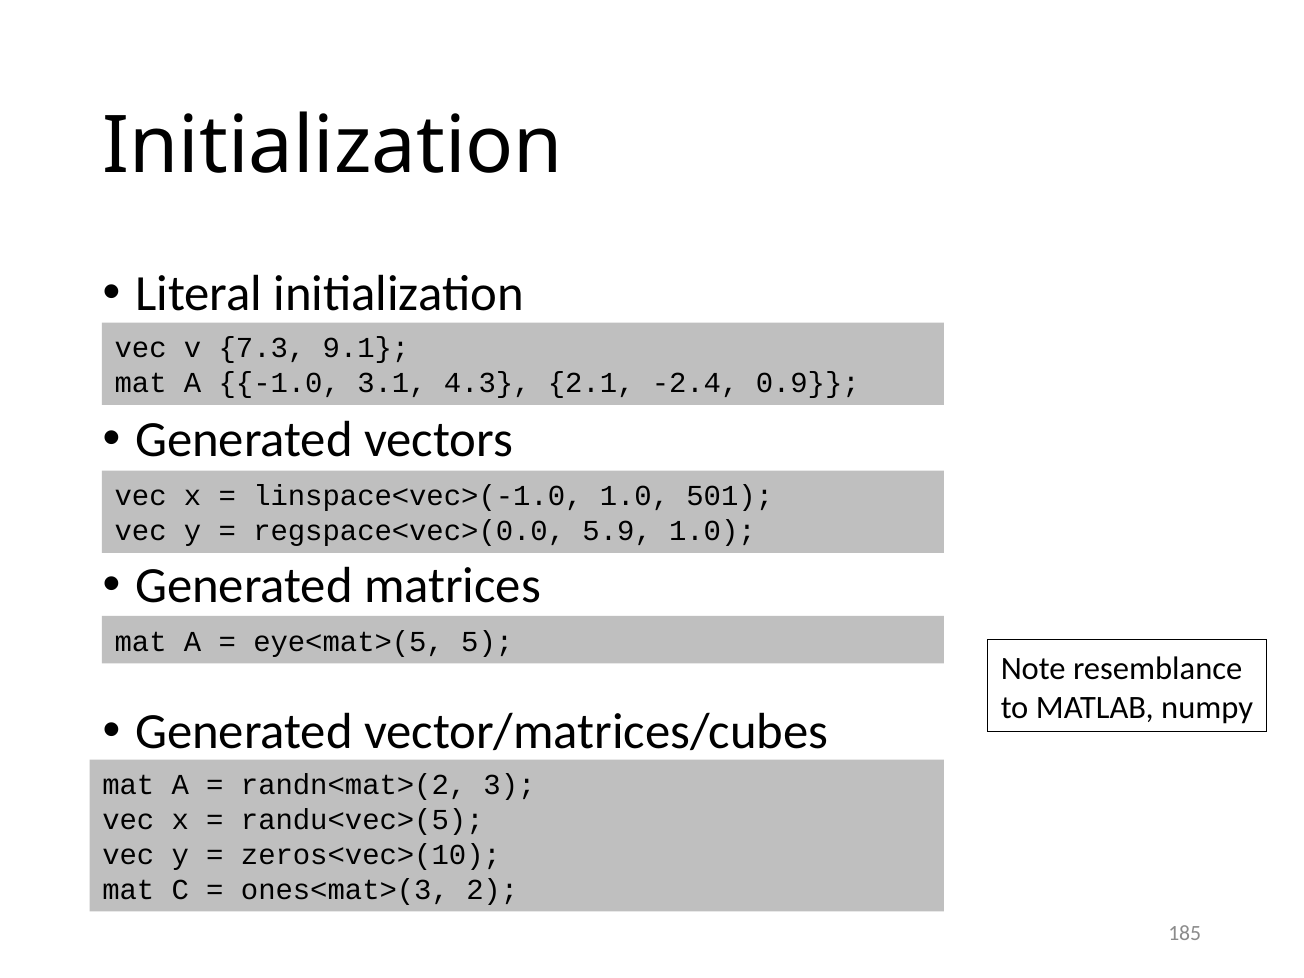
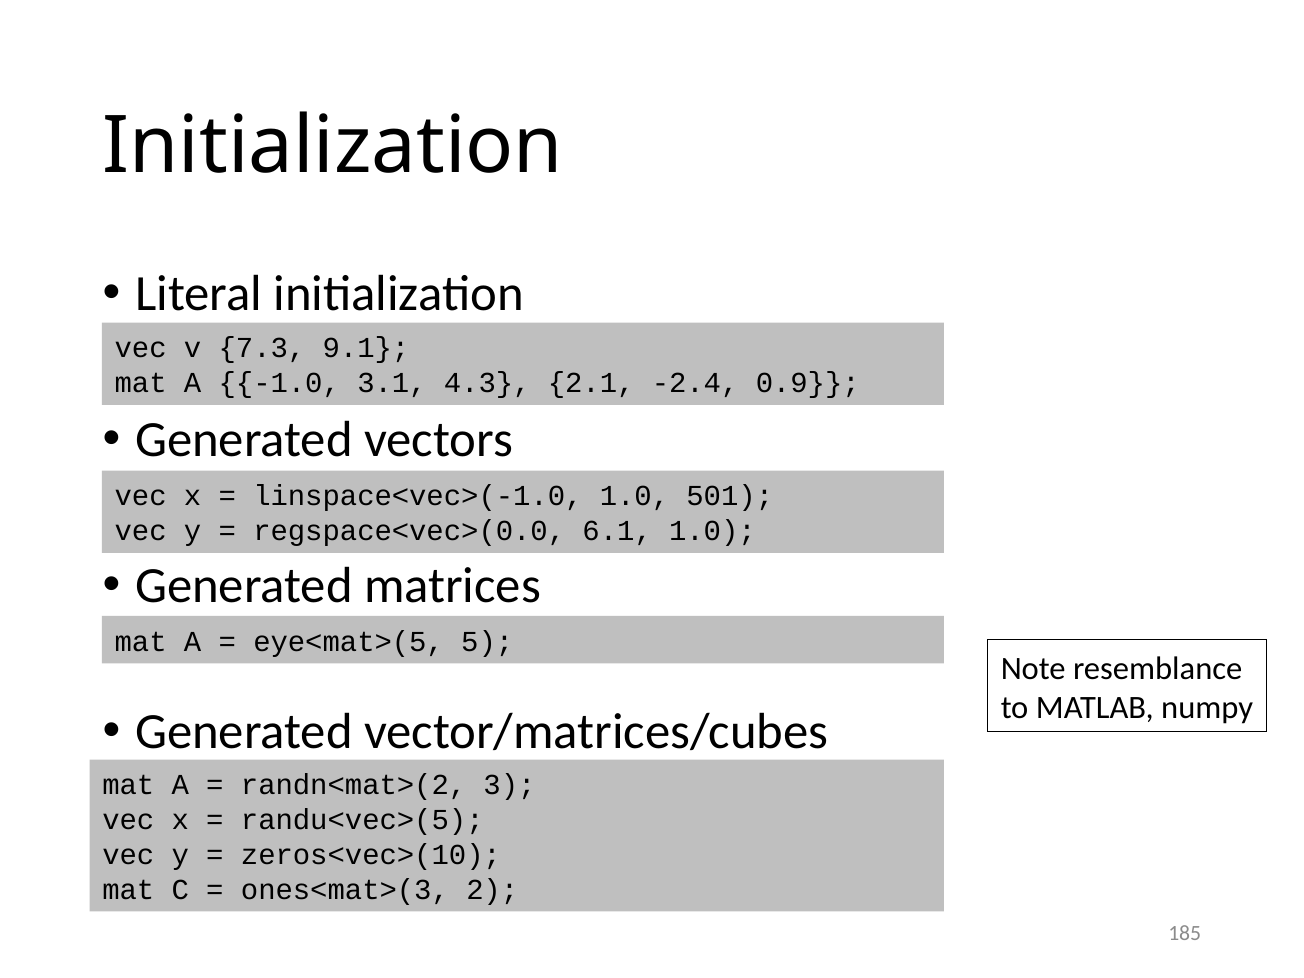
5.9: 5.9 -> 6.1 (617, 531)
